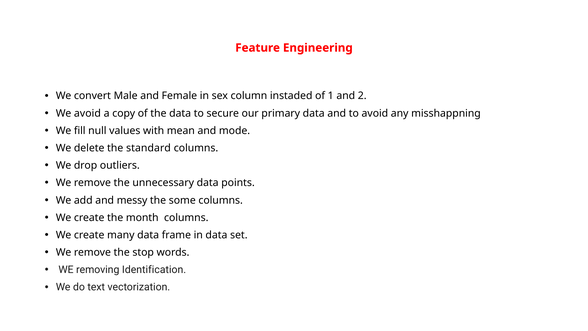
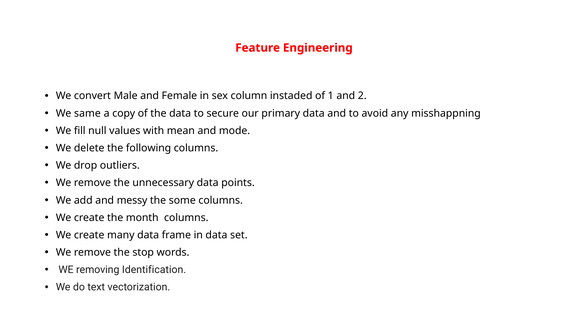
We avoid: avoid -> same (87, 113)
standard: standard -> following (149, 148)
